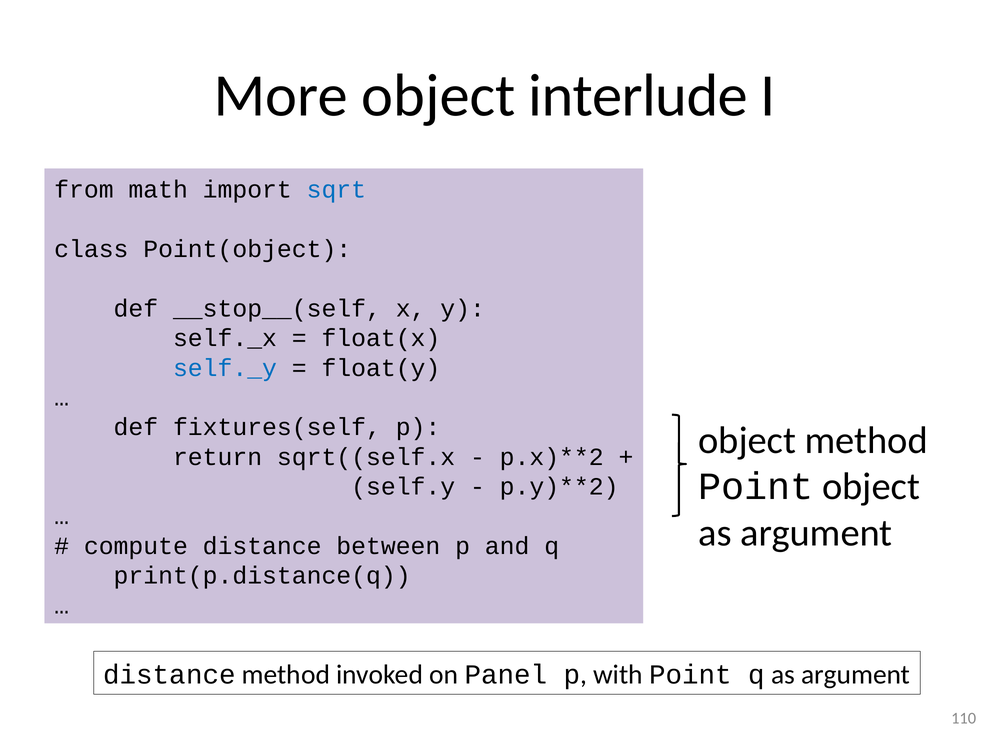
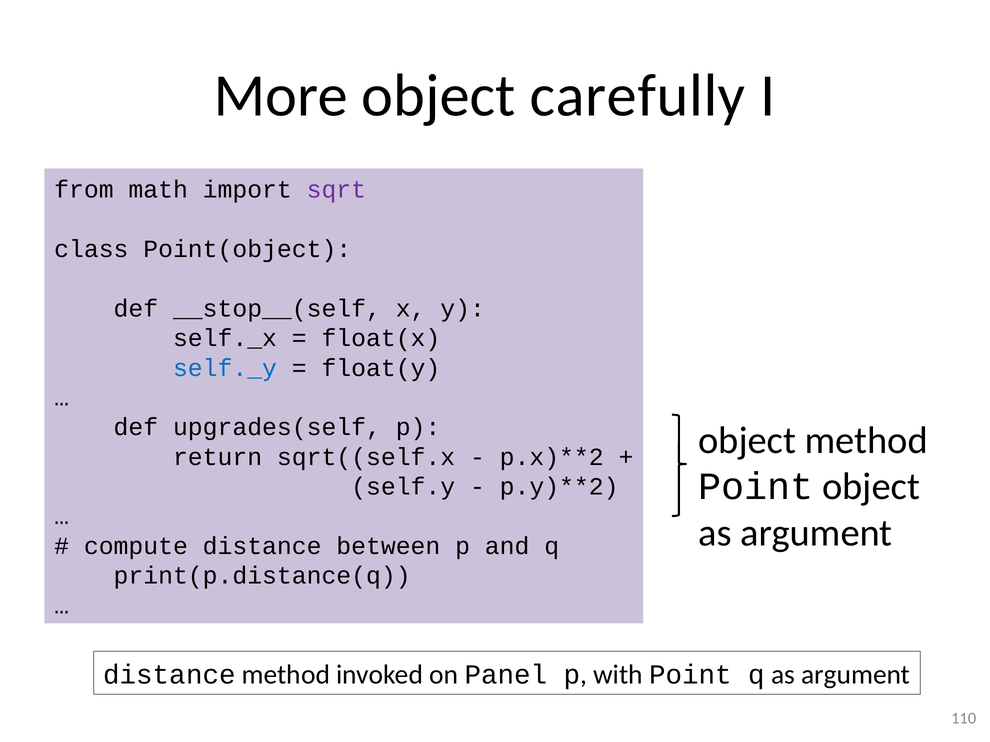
interlude: interlude -> carefully (637, 96)
sqrt colour: blue -> purple (336, 190)
fixtures(self: fixtures(self -> upgrades(self (277, 428)
